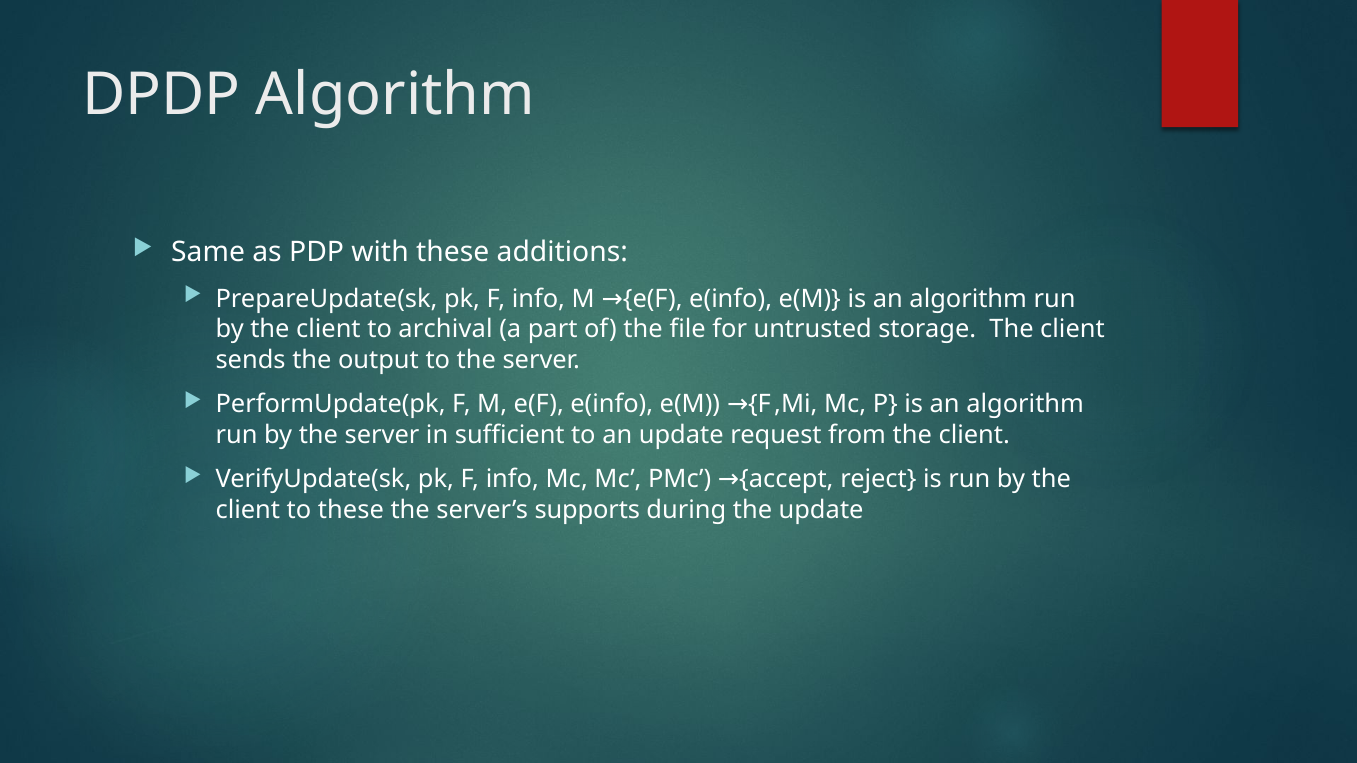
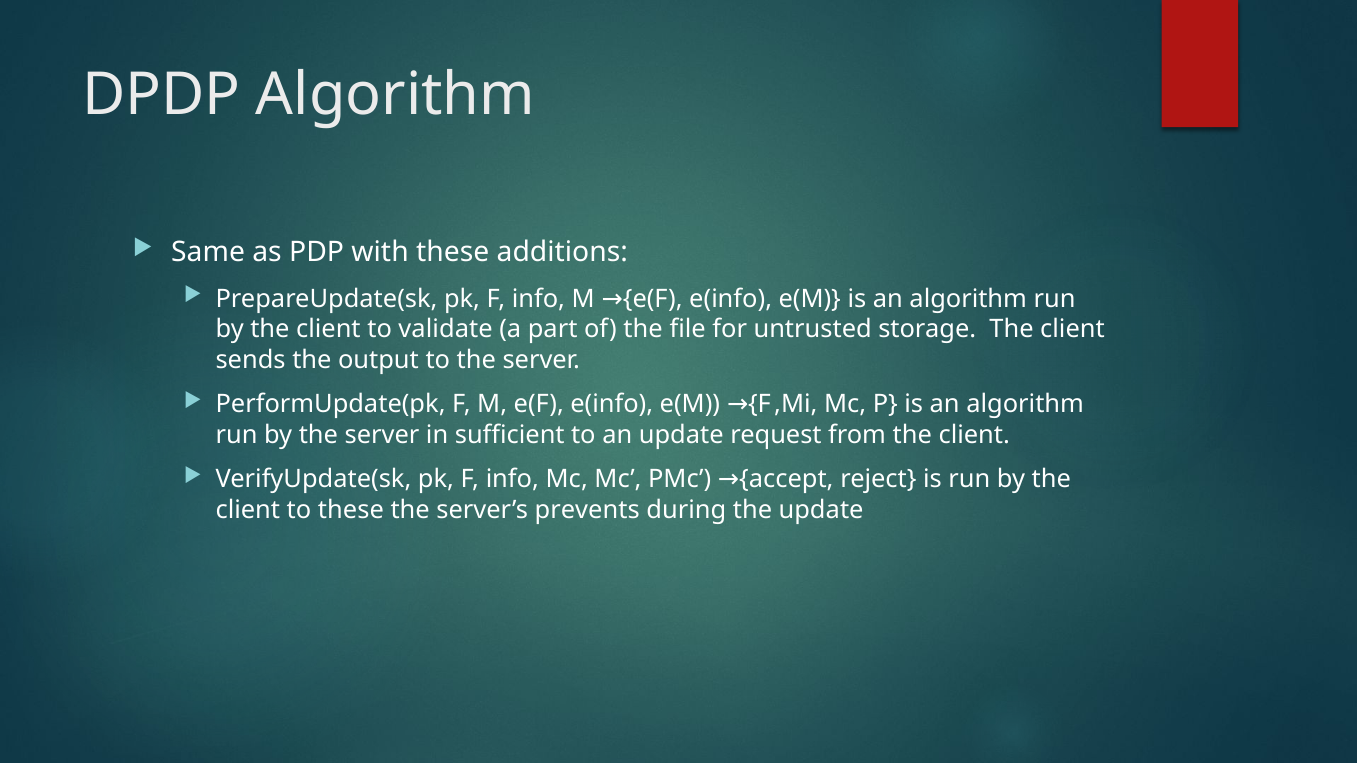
archival: archival -> validate (446, 329)
supports: supports -> prevents (587, 510)
